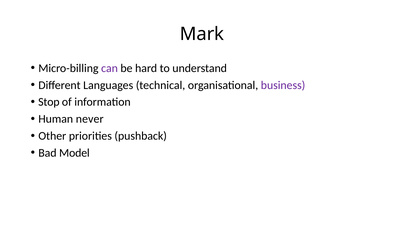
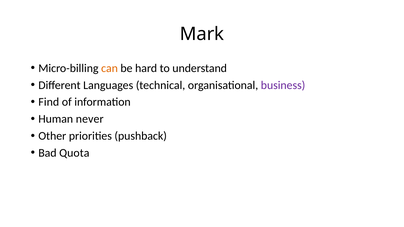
can colour: purple -> orange (109, 68)
Stop: Stop -> Find (49, 102)
Model: Model -> Quota (74, 153)
